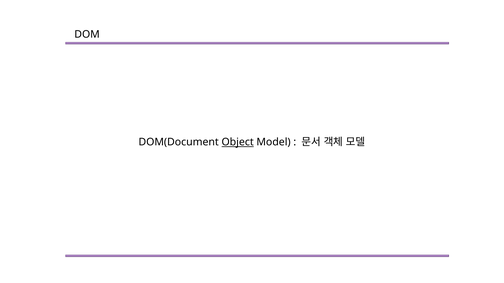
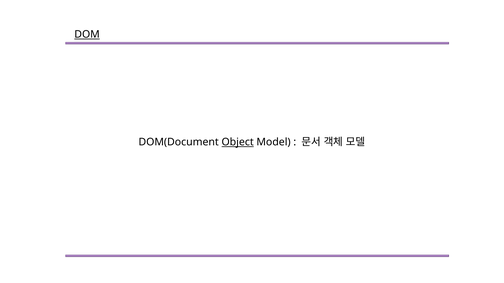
DOM underline: none -> present (87, 35)
